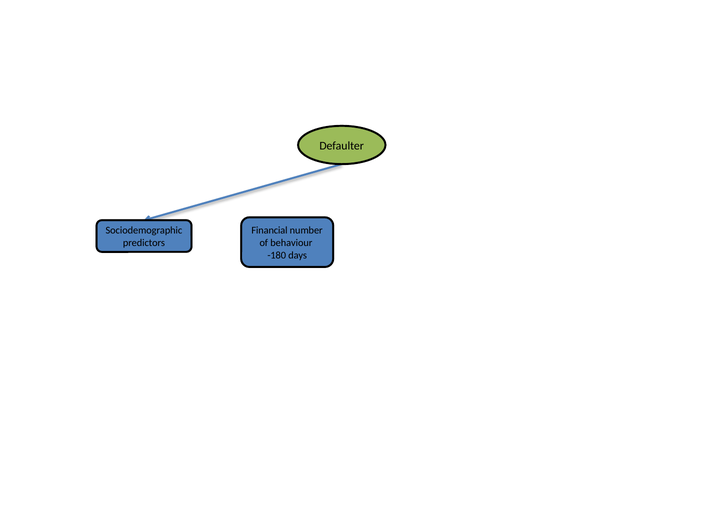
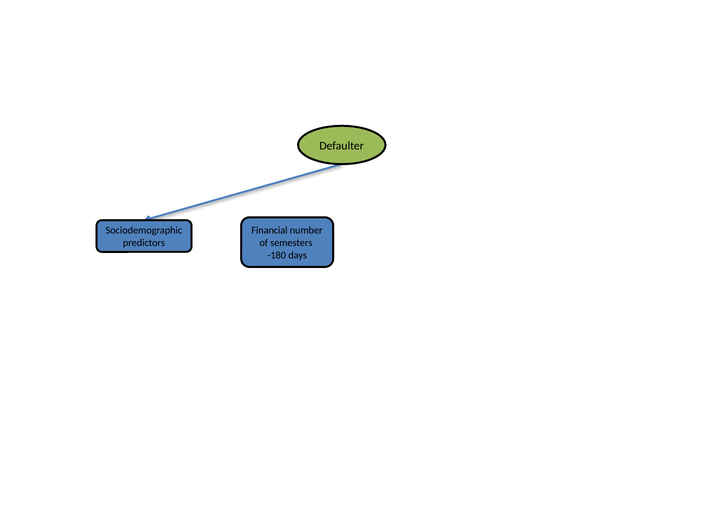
behaviour: behaviour -> semesters (291, 243)
